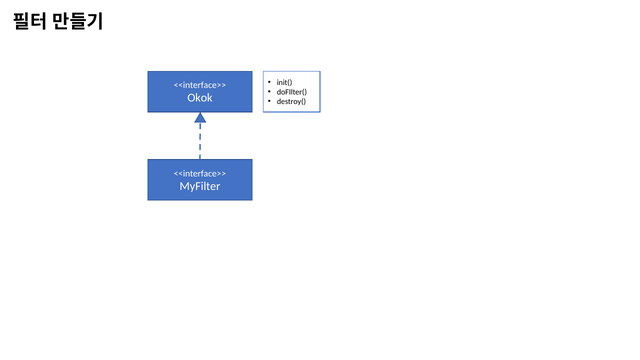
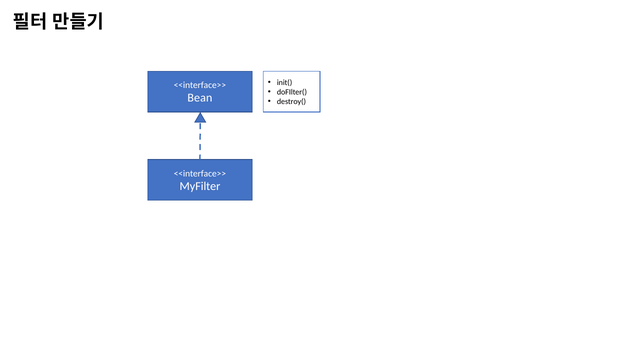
Okok: Okok -> Bean (200, 98)
